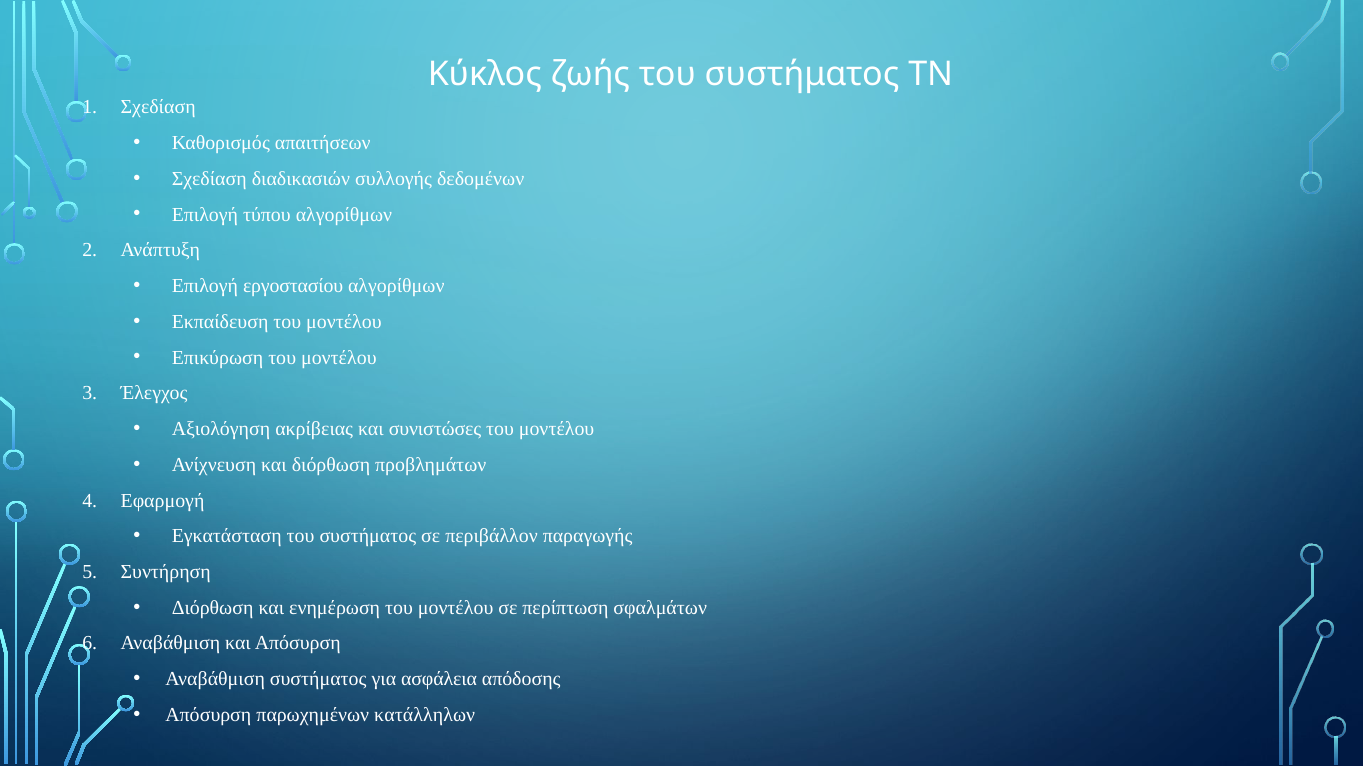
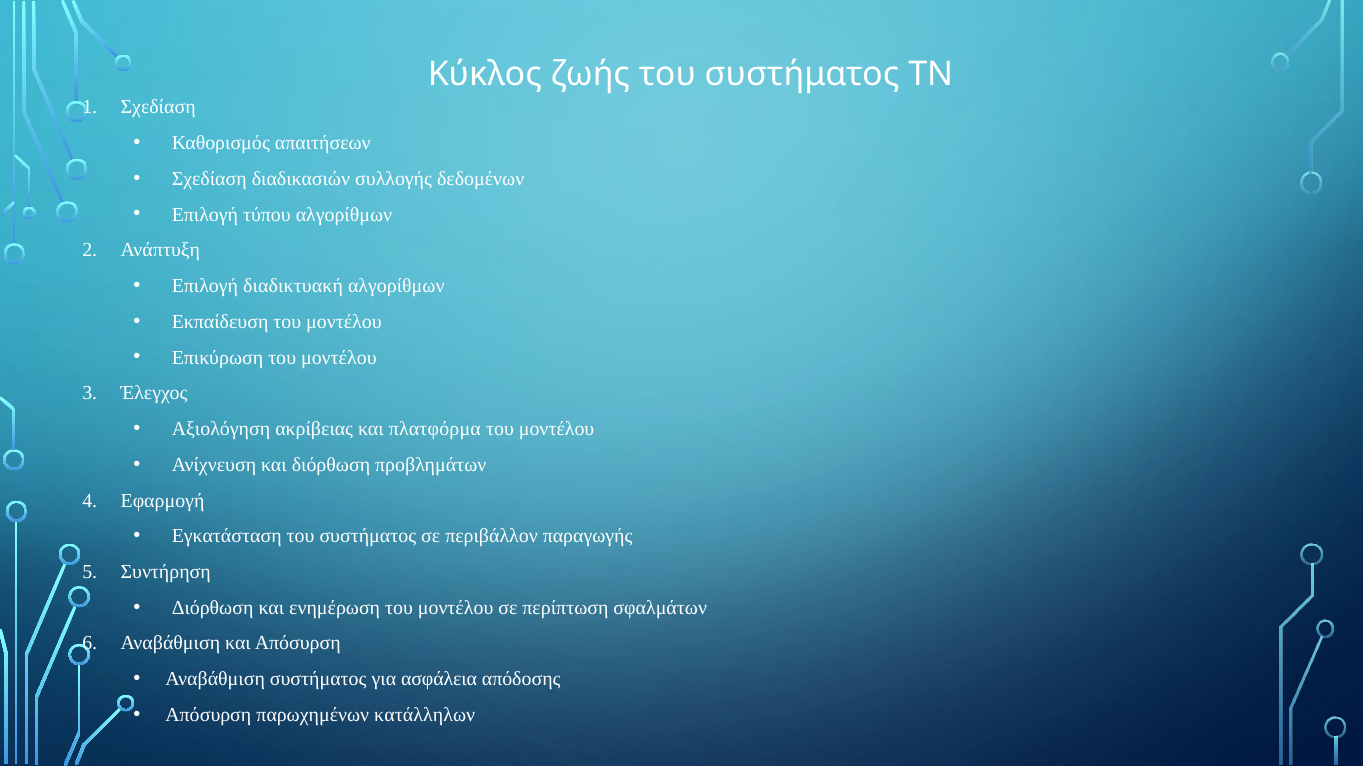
εργοστασίου: εργοστασίου -> διαδικτυακή (293, 286)
συνιστώσες: συνιστώσες -> πλατφόρμα (435, 429)
